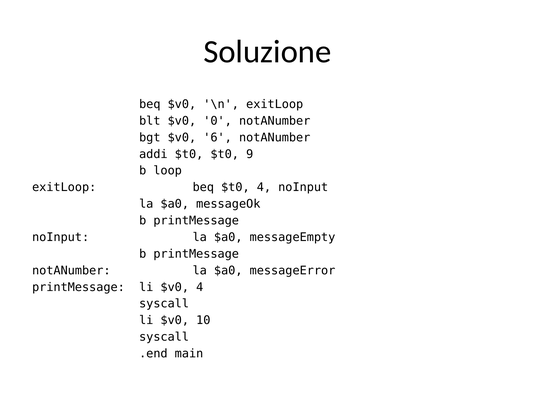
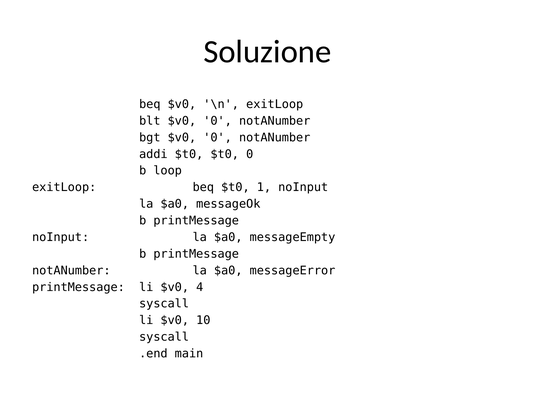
bgt $v0 6: 6 -> 0 (218, 138)
$t0 9: 9 -> 0 (250, 154)
$t0 4: 4 -> 1 (264, 187)
